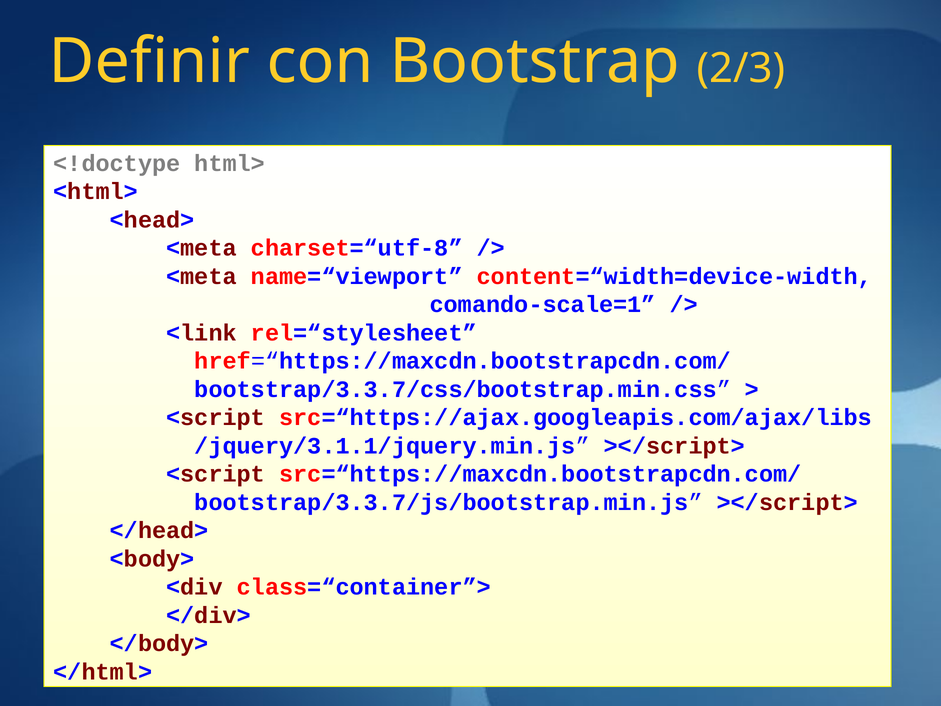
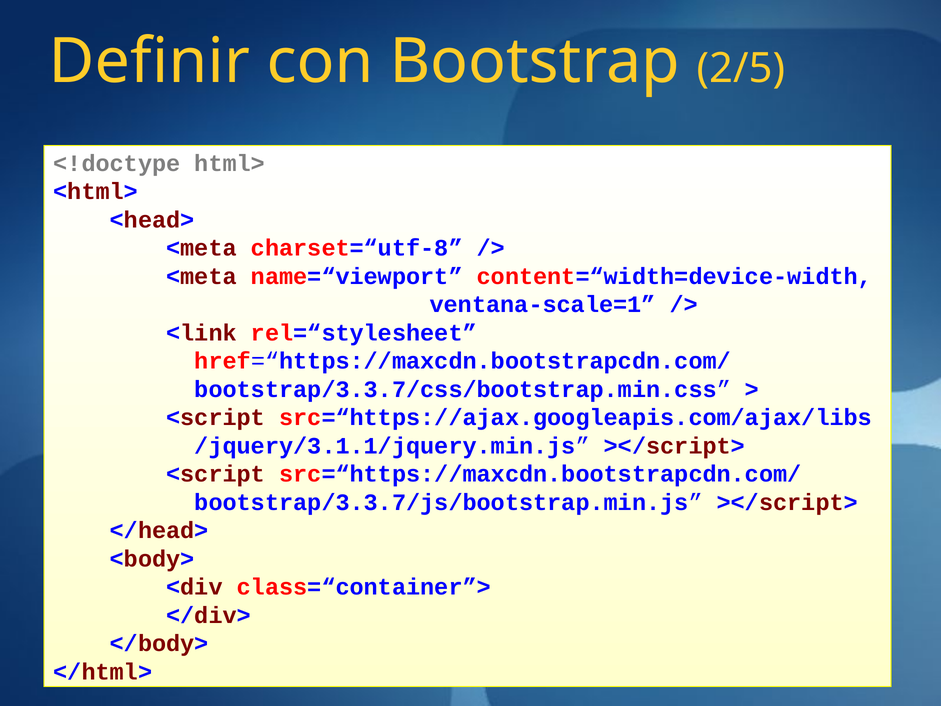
2/3: 2/3 -> 2/5 (741, 69)
comando-scale=1: comando-scale=1 -> ventana-scale=1 (543, 305)
